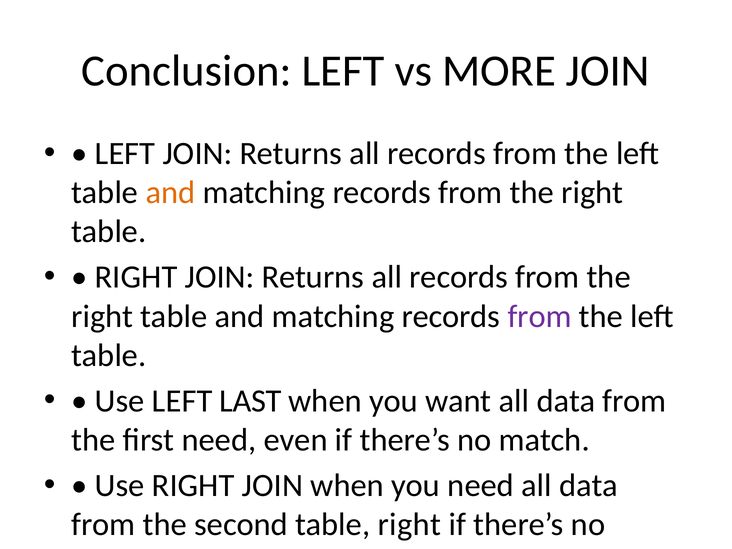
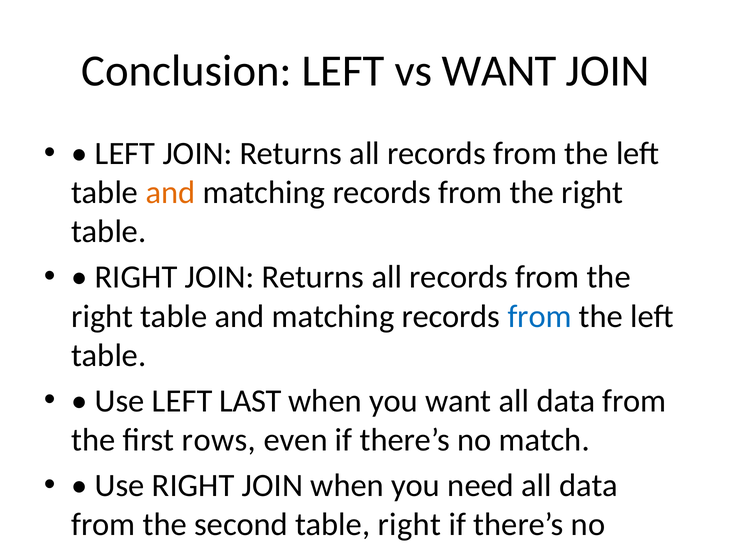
vs MORE: MORE -> WANT (499, 71)
from colour: purple -> blue (540, 316)
first need: need -> rows (219, 440)
